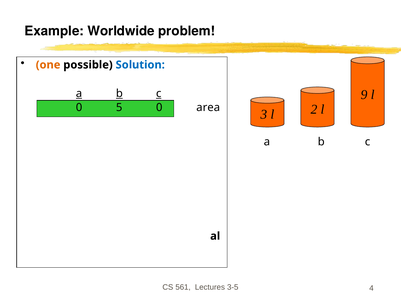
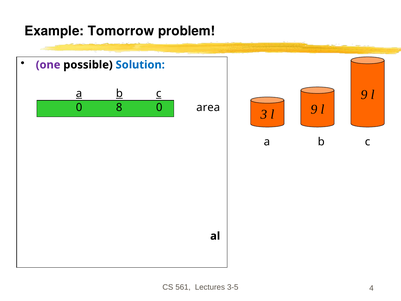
Worldwide: Worldwide -> Tomorrow (121, 31)
one colour: orange -> purple (48, 65)
5: 5 -> 8 (119, 108)
3 l 2: 2 -> 9 (314, 109)
